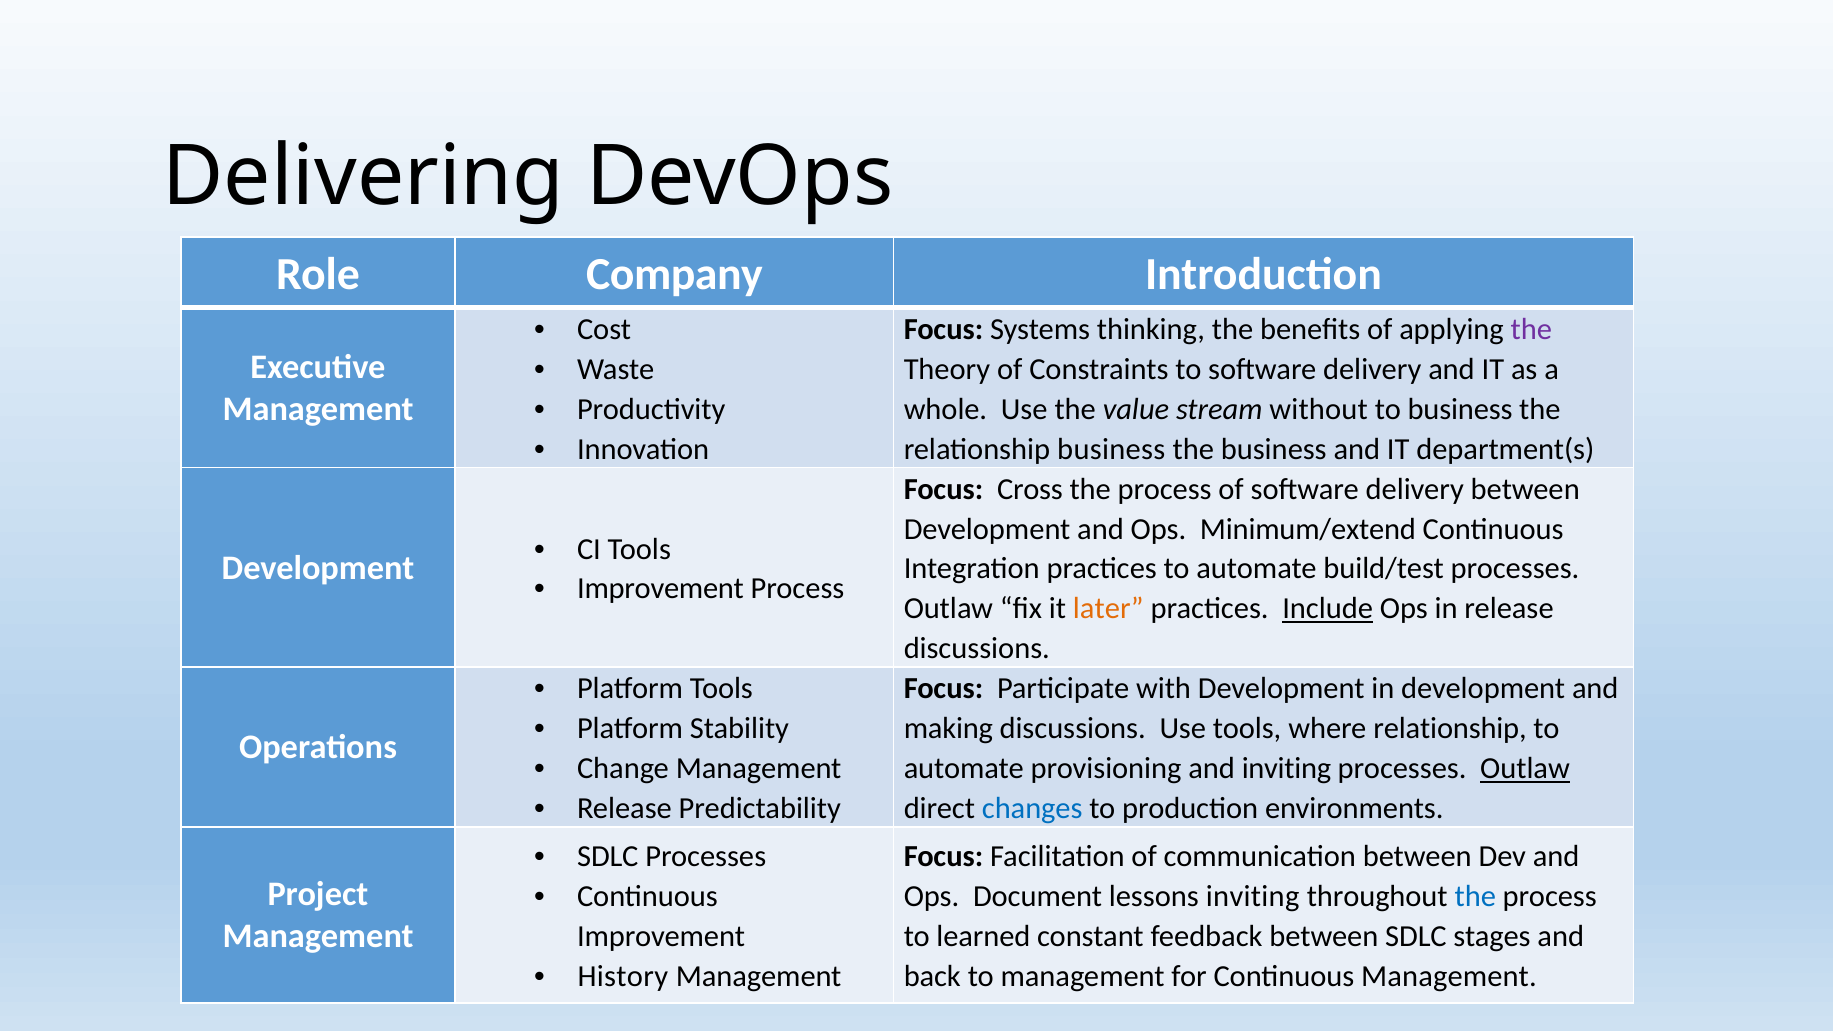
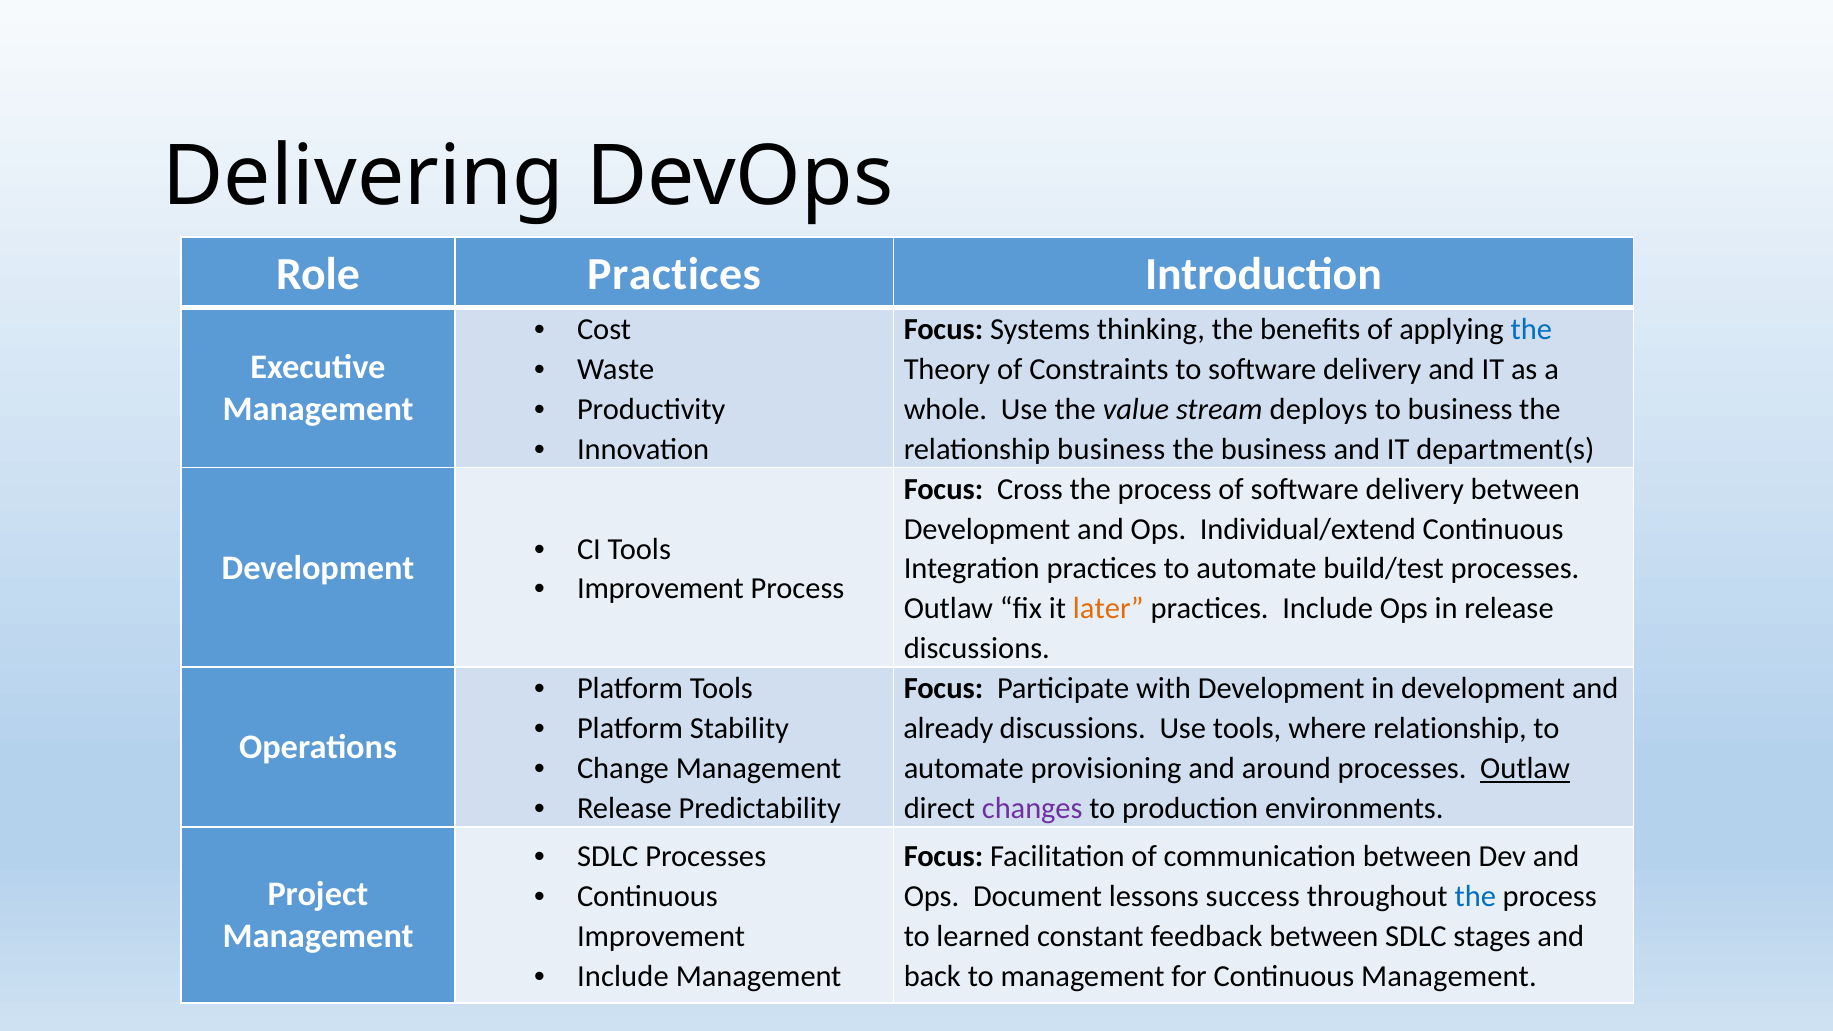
Role Company: Company -> Practices (674, 275)
the colour: purple -> blue (1531, 329)
without: without -> deploys (1319, 409)
Minimum/extend: Minimum/extend -> Individual/extend (1308, 529)
Include underline: present -> none (1328, 609)
making: making -> already (948, 729)
and inviting: inviting -> around (1286, 769)
changes colour: blue -> purple (1032, 809)
lessons inviting: inviting -> success (1253, 897)
History: History -> Include (623, 977)
